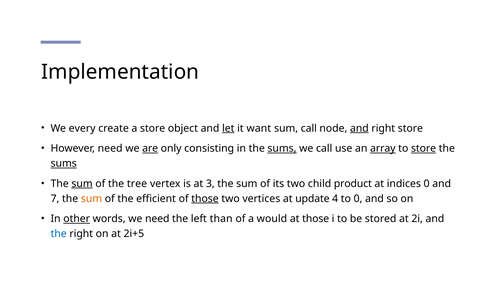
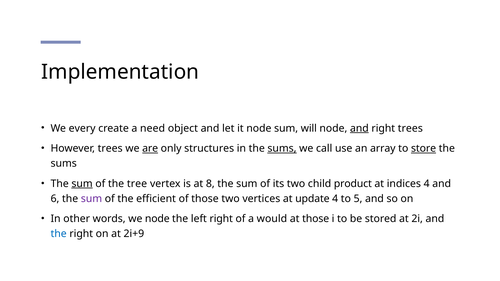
a store: store -> need (153, 128)
let underline: present -> none (228, 128)
it want: want -> node (259, 128)
sum call: call -> will (309, 128)
right store: store -> trees (410, 128)
However need: need -> trees (110, 149)
consisting: consisting -> structures (209, 149)
array underline: present -> none (383, 149)
sums underline: present -> none (64, 164)
3: 3 -> 8 (210, 184)
indices 0: 0 -> 4 (427, 184)
7: 7 -> 6 (55, 199)
sum colour: orange -> purple (91, 199)
those underline: present -> none (205, 199)
to 0: 0 -> 5 (358, 199)
other underline: present -> none (77, 219)
we need: need -> node (157, 219)
left than: than -> right (221, 219)
2i+5: 2i+5 -> 2i+9 (134, 234)
